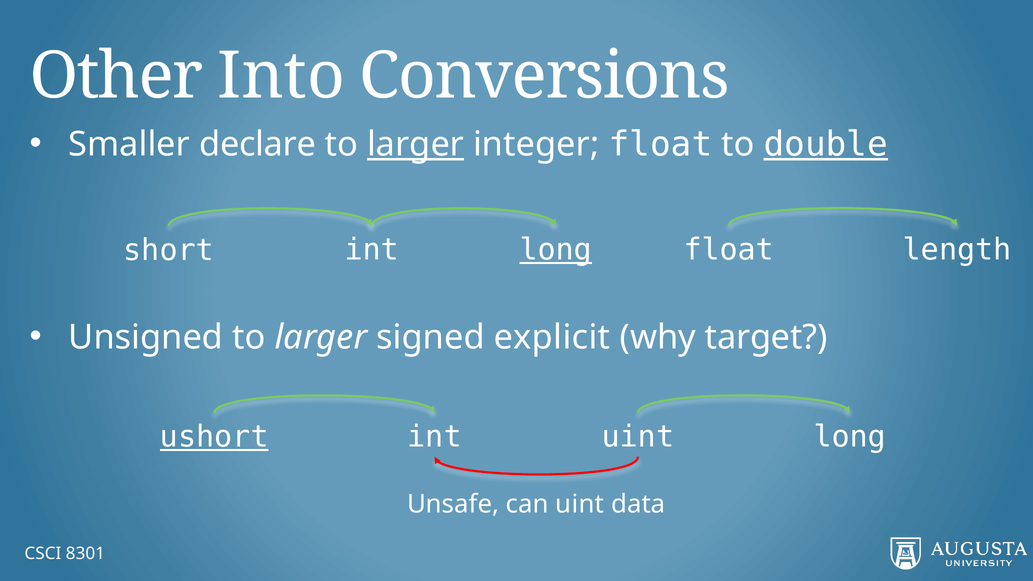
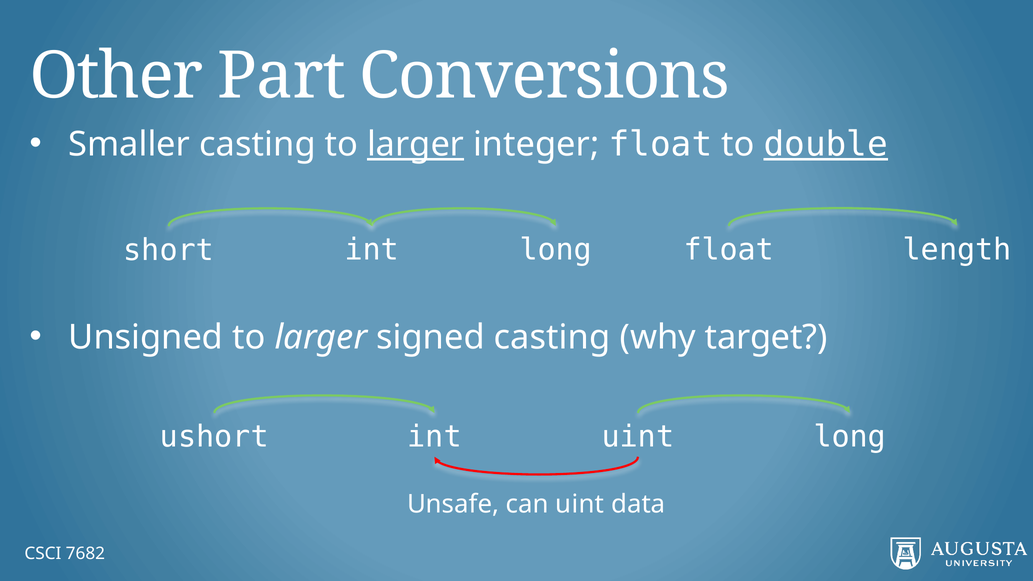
Into: Into -> Part (282, 76)
Smaller declare: declare -> casting (257, 144)
long underline: present -> none (556, 250)
signed explicit: explicit -> casting (552, 337)
ushort underline: present -> none (214, 437)
8301: 8301 -> 7682 (85, 554)
